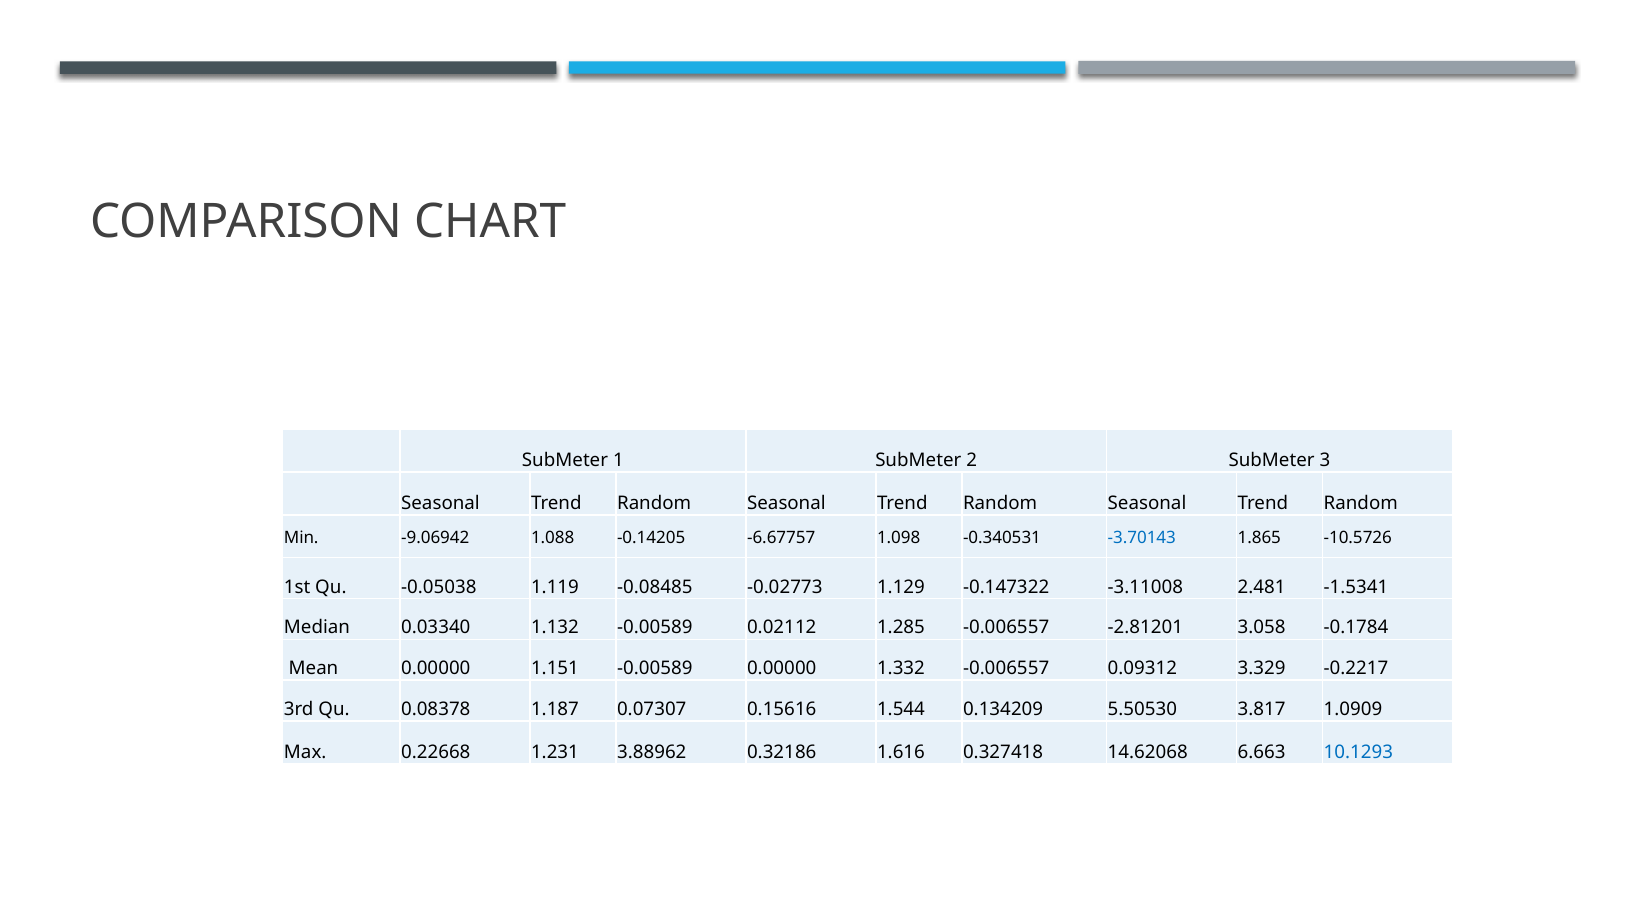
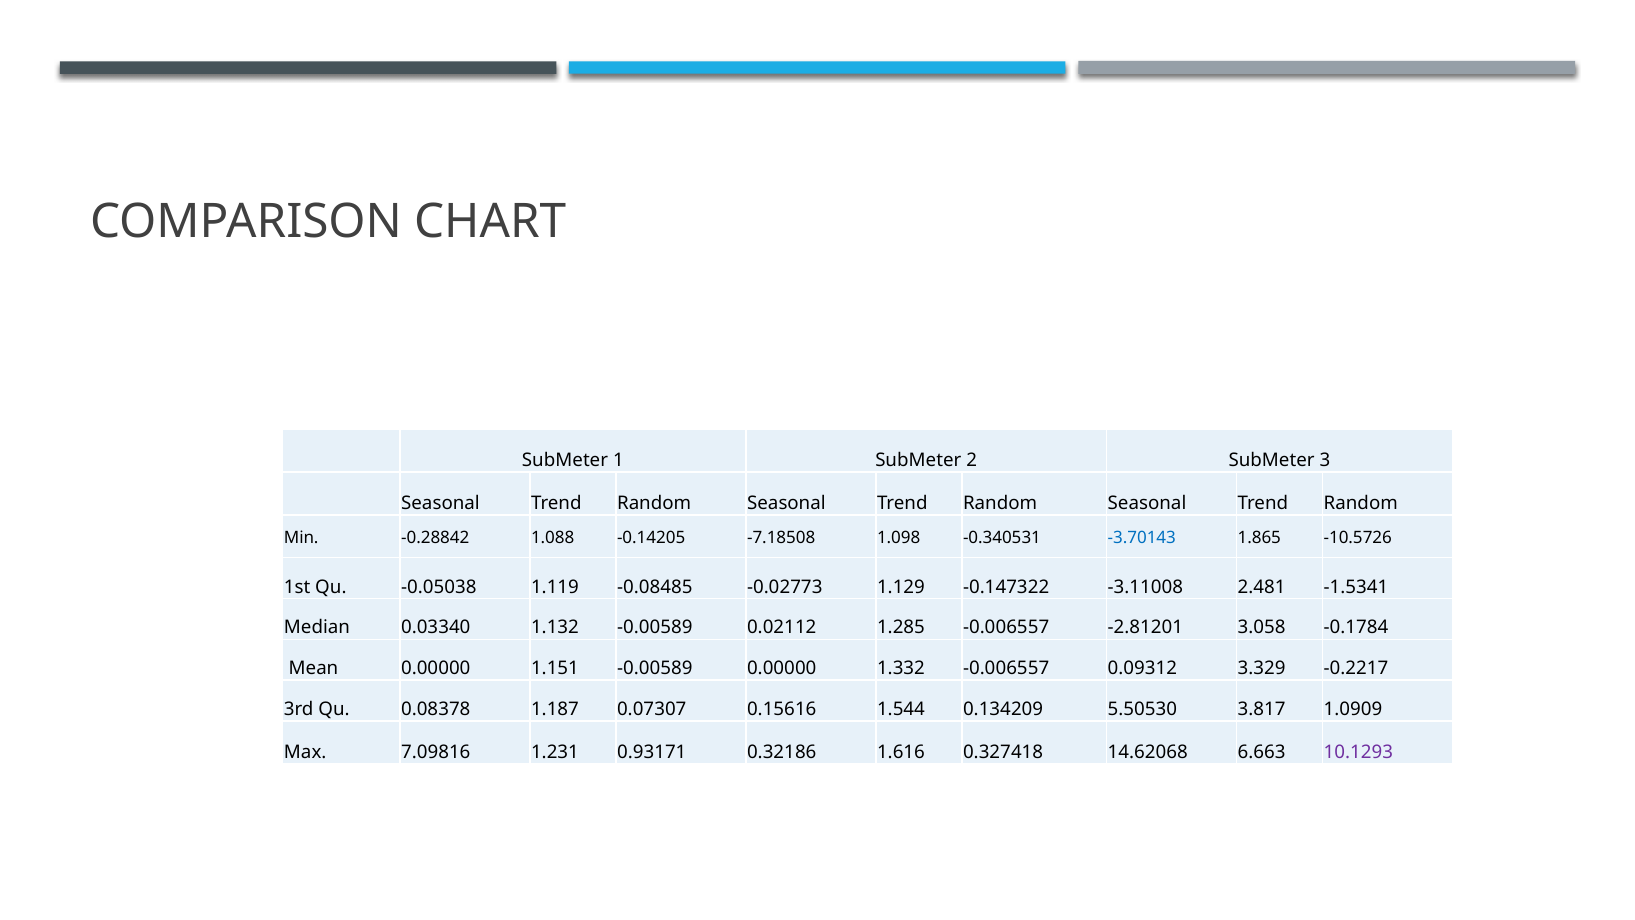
-9.06942: -9.06942 -> -0.28842 (435, 538)
-6.67757: -6.67757 -> -7.18508 (781, 538)
0.22668: 0.22668 -> 7.09816 (436, 752)
3.88962: 3.88962 -> 0.93171 (652, 752)
10.1293 colour: blue -> purple (1358, 752)
